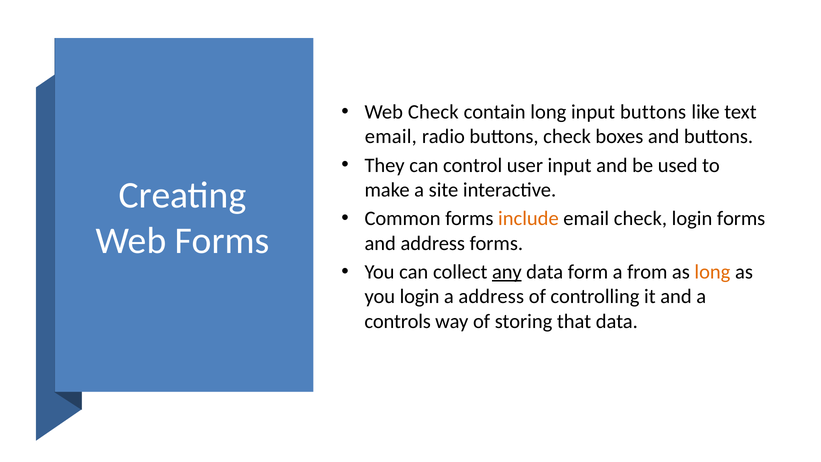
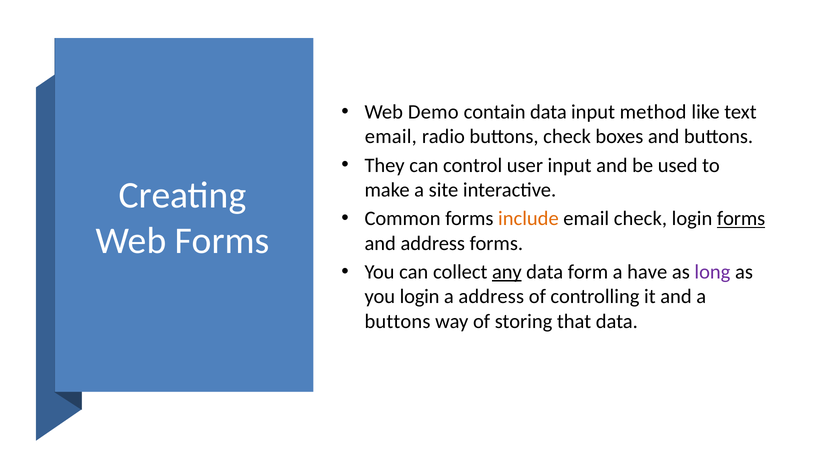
Web Check: Check -> Demo (433, 112)
contain long: long -> data (548, 112)
input buttons: buttons -> method (653, 112)
forms underline: none -> present (741, 219)
from: from -> have (647, 272)
long colour: orange -> purple (712, 272)
controls: controls -> buttons (397, 321)
